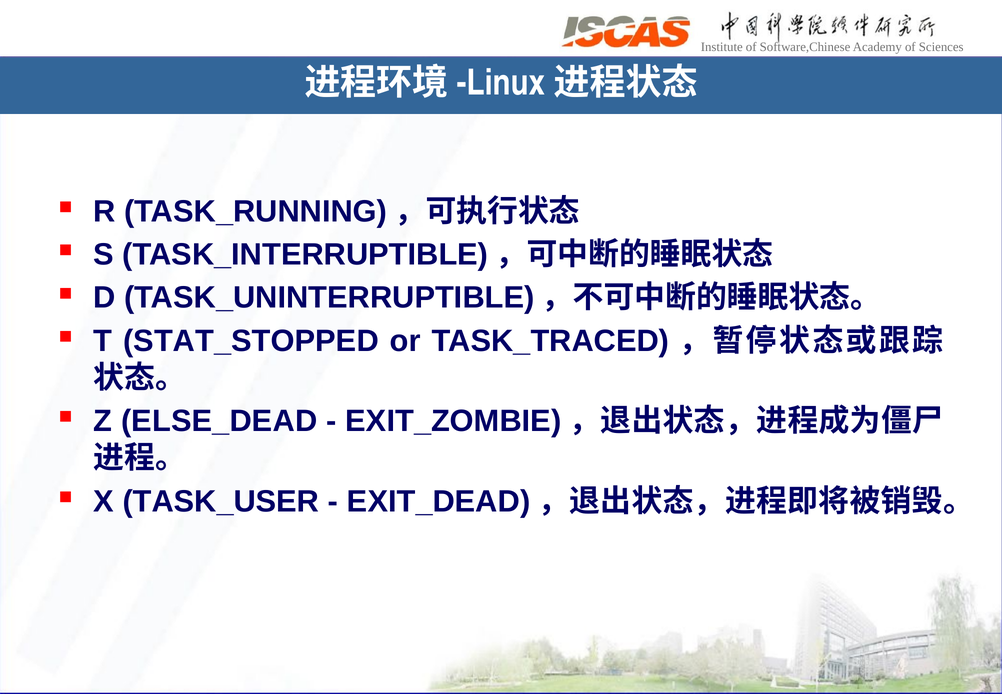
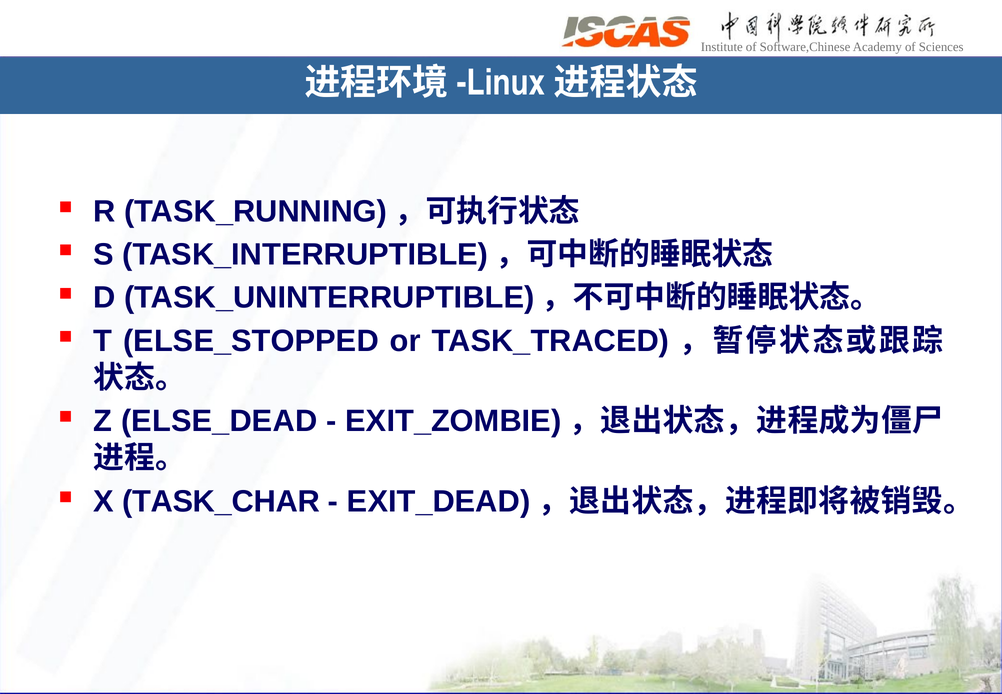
STAT_STOPPED: STAT_STOPPED -> ELSE_STOPPED (251, 341)
TASK_USER: TASK_USER -> TASK_CHAR (221, 501)
